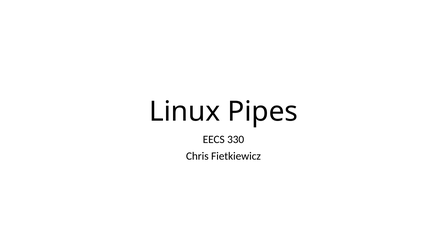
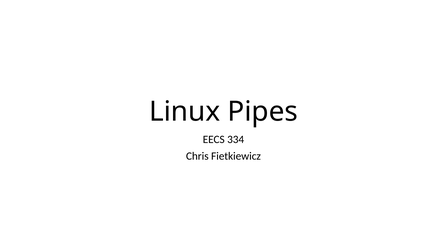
330: 330 -> 334 (236, 140)
